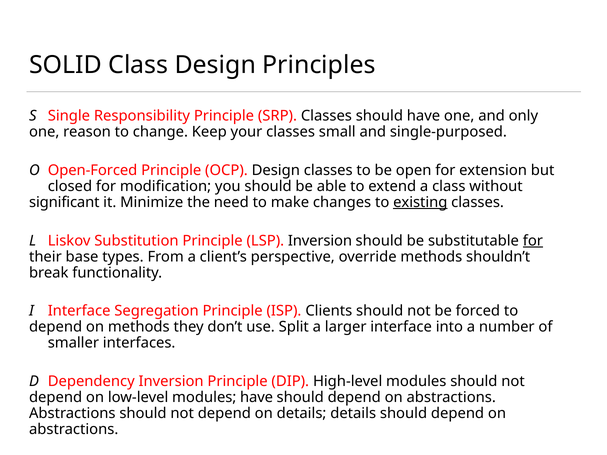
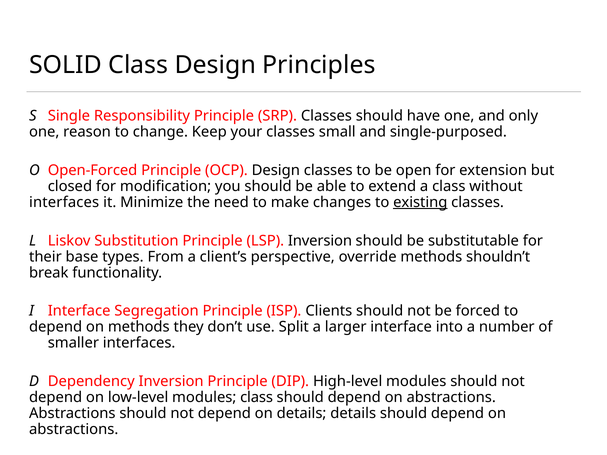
significant: significant -> interfaces (64, 202)
for underline: present -> none (533, 241)
modules have: have -> class (257, 398)
